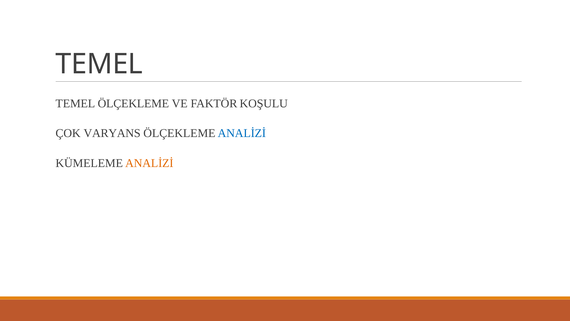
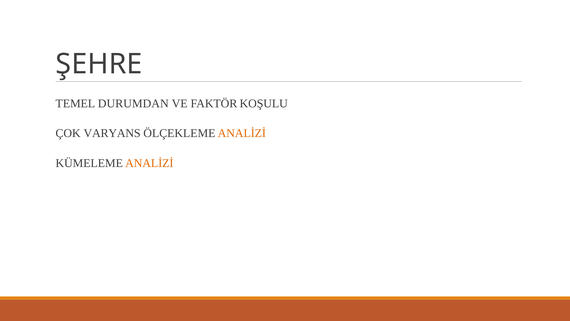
TEMEL: TEMEL -> ŞEHRE (99, 64)
TEMEL ÖLÇEKLEME: ÖLÇEKLEME -> DURUMDAN (133, 104)
ANALİZİ colour: blue -> orange (242, 133)
